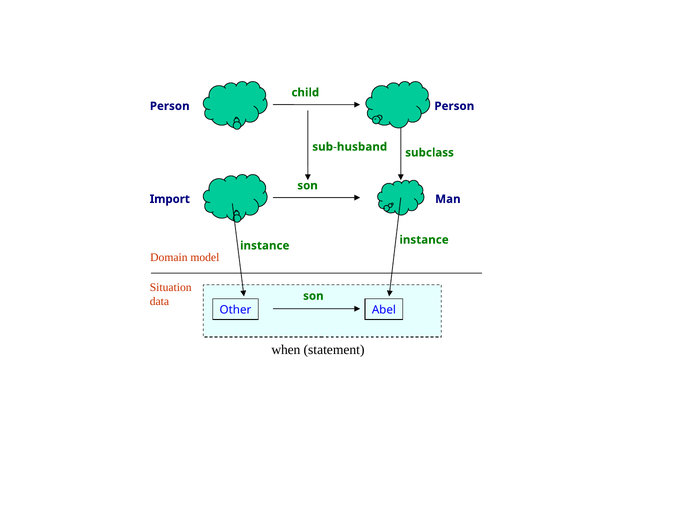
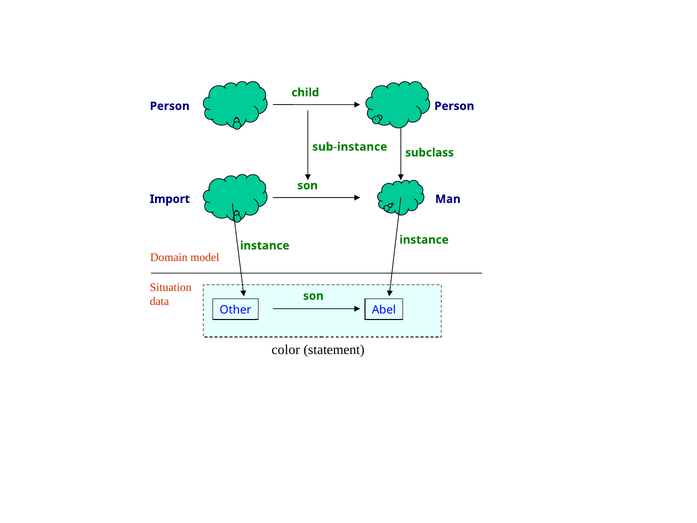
sub-husband: sub-husband -> sub-instance (350, 147)
when: when -> color (286, 349)
